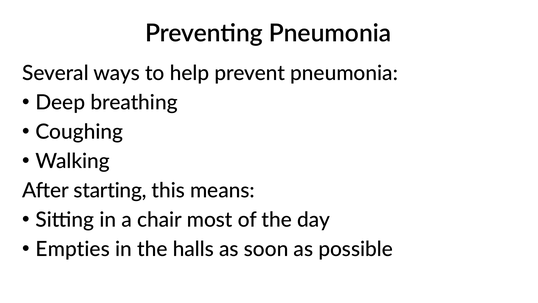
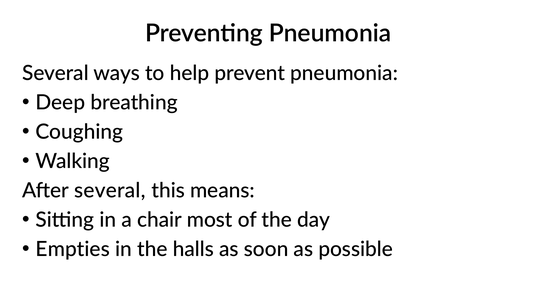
After starting: starting -> several (110, 190)
